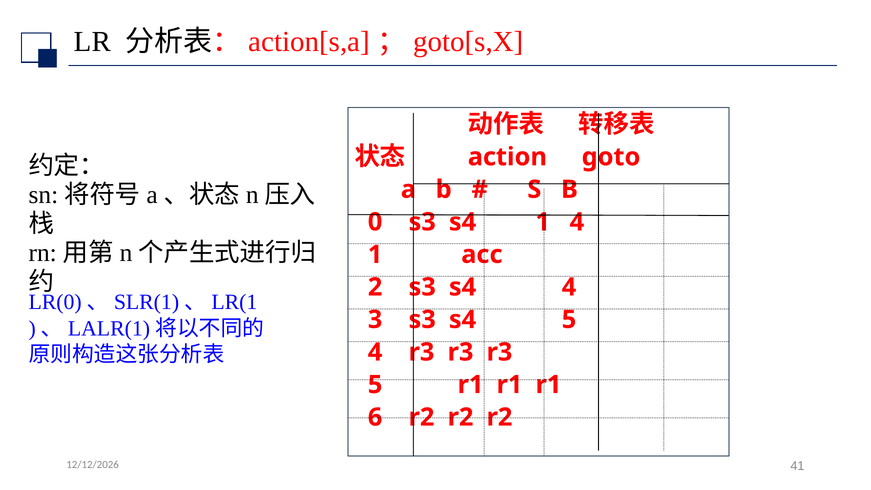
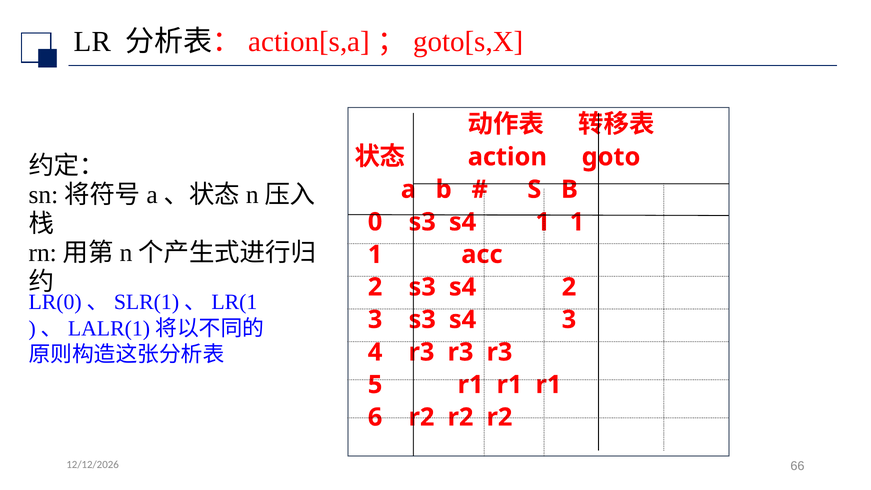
s4 1 4: 4 -> 1 (577, 222)
s4 4: 4 -> 2 (569, 287)
s4 5: 5 -> 3 (569, 320)
41: 41 -> 66 (797, 466)
